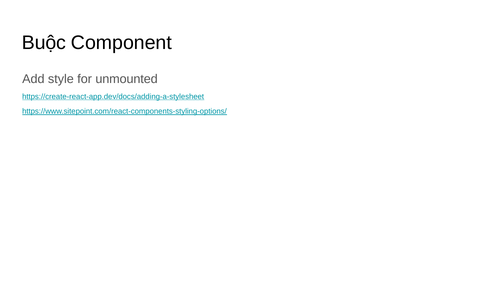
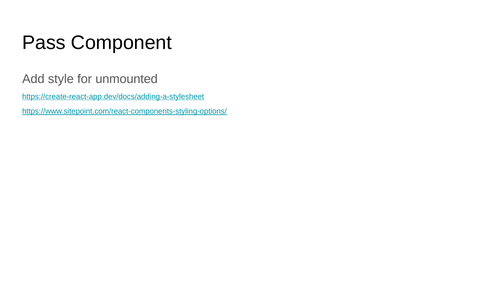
Buộc: Buộc -> Pass (44, 43)
